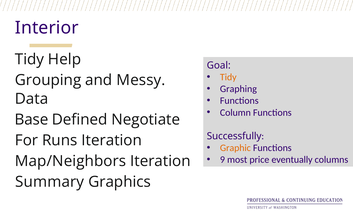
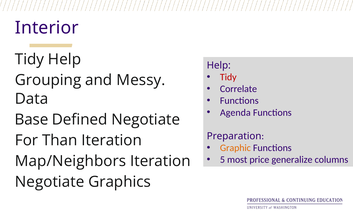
Goal: Goal -> Help (219, 65)
Tidy colour: orange -> red (228, 77)
Graphing: Graphing -> Correlate (238, 89)
Column: Column -> Agenda (235, 112)
Successfully: Successfully -> Preparation (234, 136)
Runs: Runs -> Than (60, 140)
9: 9 -> 5 (222, 159)
eventually: eventually -> generalize (292, 159)
Summary: Summary -> Negotiate (50, 182)
